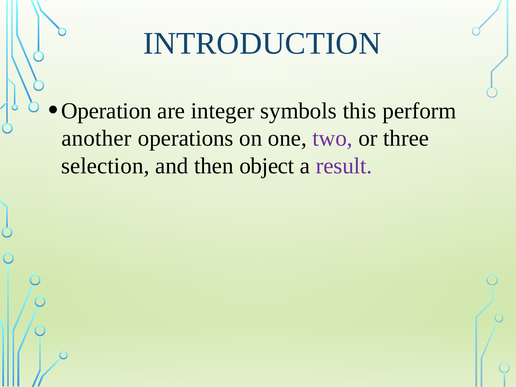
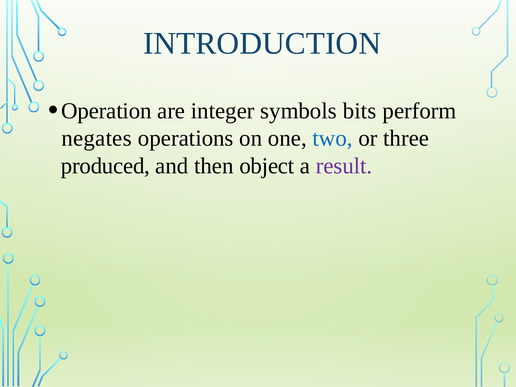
this: this -> bits (360, 111)
another: another -> negates (97, 138)
two colour: purple -> blue (333, 138)
selection: selection -> produced (105, 166)
